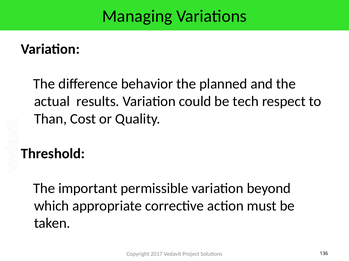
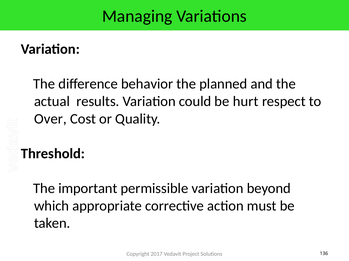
tech: tech -> hurt (246, 102)
Than: Than -> Over (50, 119)
